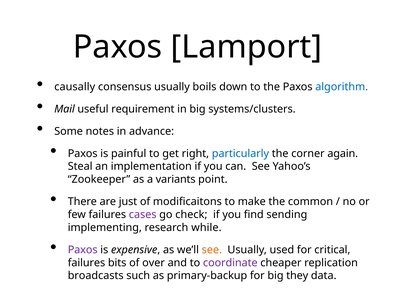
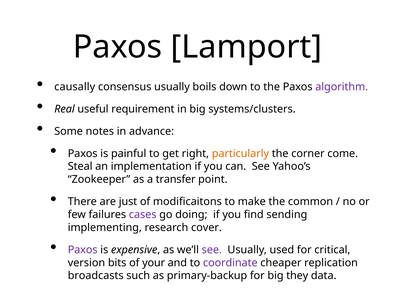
algorithm colour: blue -> purple (342, 87)
Mail: Mail -> Real (64, 109)
particularly colour: blue -> orange (240, 154)
again: again -> come (343, 154)
variants: variants -> transfer (176, 180)
check: check -> doing (191, 215)
while: while -> cover (206, 228)
see colour: orange -> purple (212, 250)
failures: failures -> version (86, 263)
over: over -> your (154, 263)
